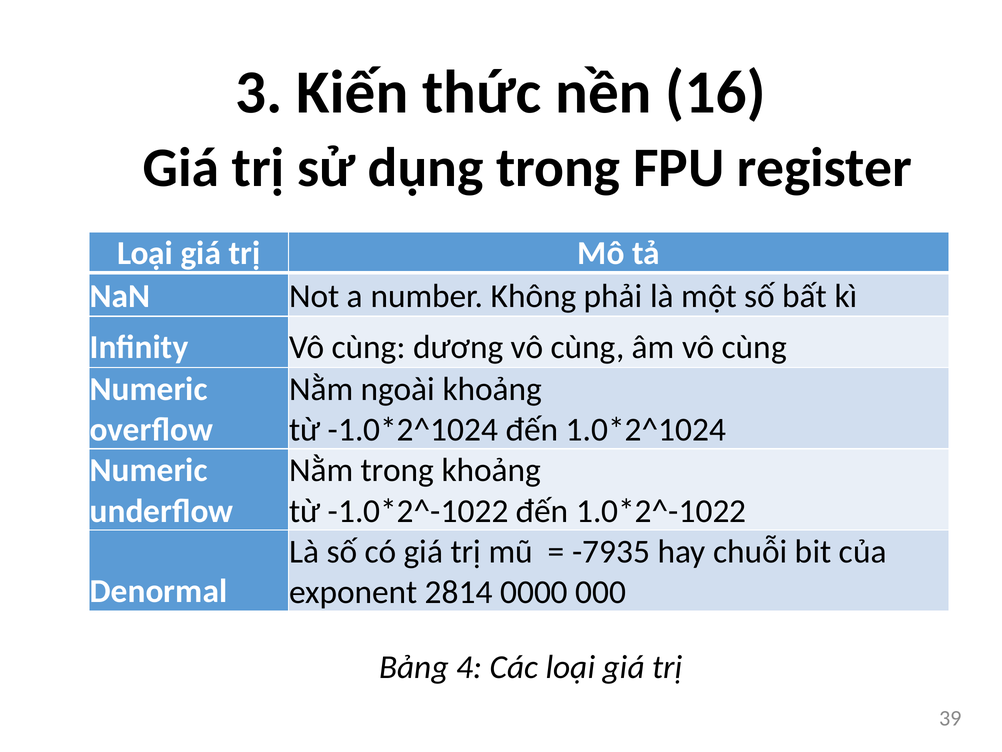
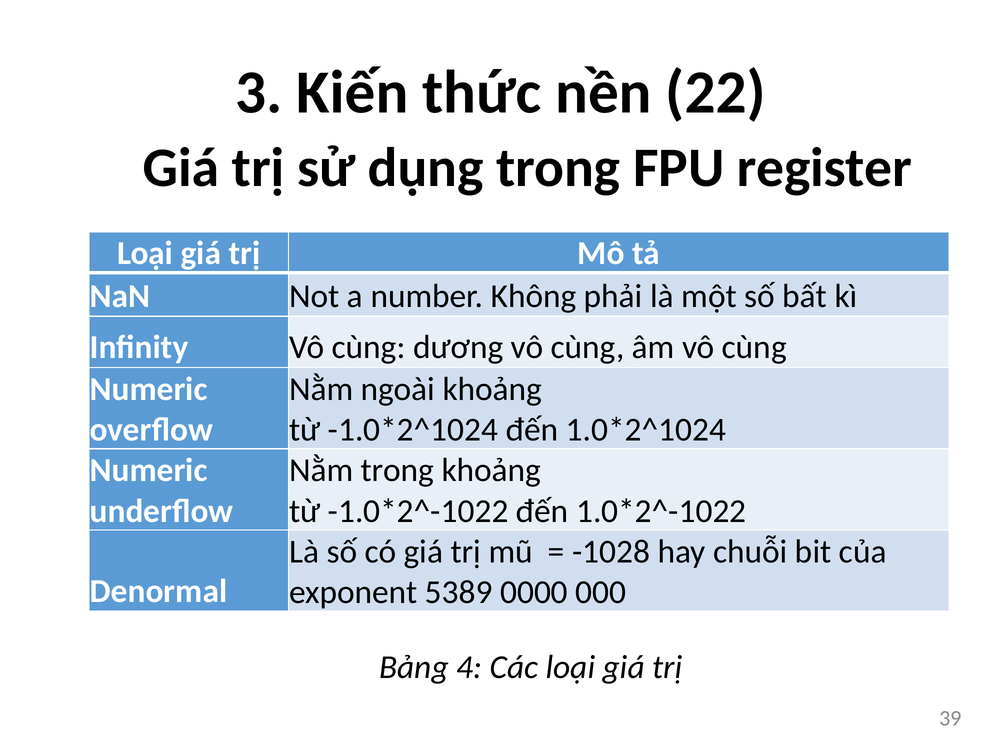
16: 16 -> 22 (716, 92)
-7935: -7935 -> -1028 (611, 551)
2814: 2814 -> 5389 (459, 592)
